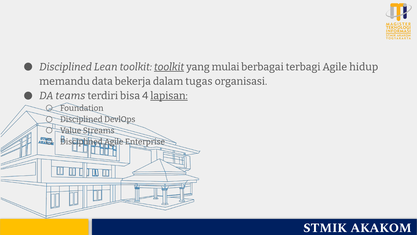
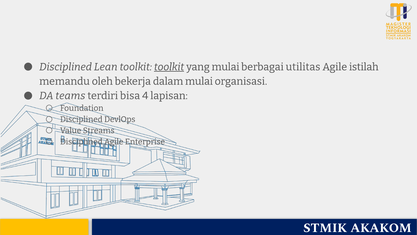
terbagi: terbagi -> utilitas (303, 67)
hidup: hidup -> istilah (364, 67)
data: data -> oleh (102, 81)
dalam tugas: tugas -> mulai (199, 81)
lapisan underline: present -> none (169, 96)
